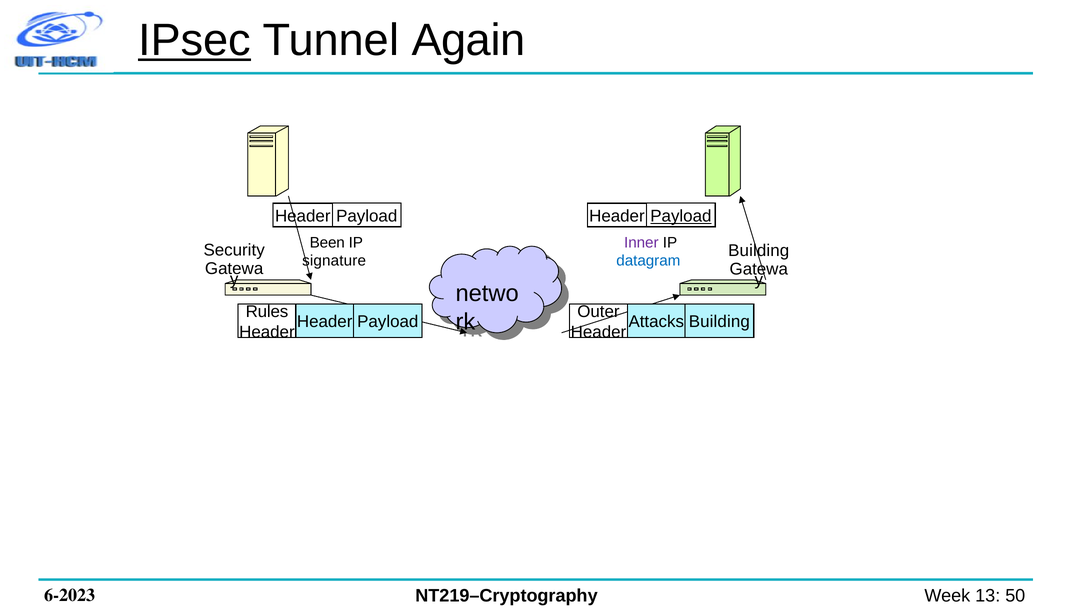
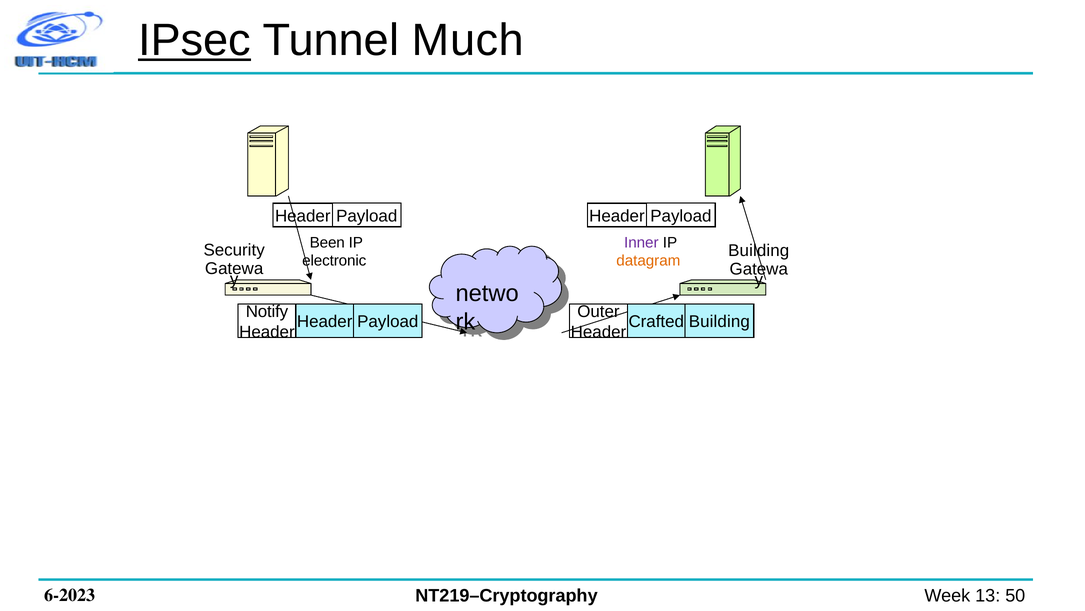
Again: Again -> Much (468, 40)
Payload underline: present -> none (681, 216)
signature: signature -> electronic (334, 261)
datagram colour: blue -> orange (648, 261)
Rules: Rules -> Notify (267, 311)
Attacks: Attacks -> Crafted (656, 322)
